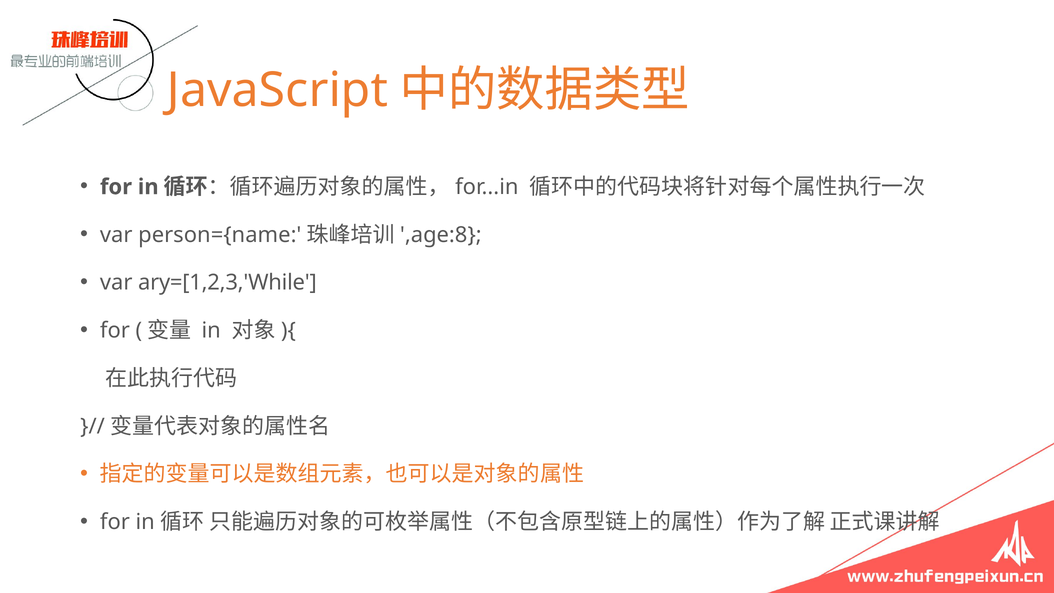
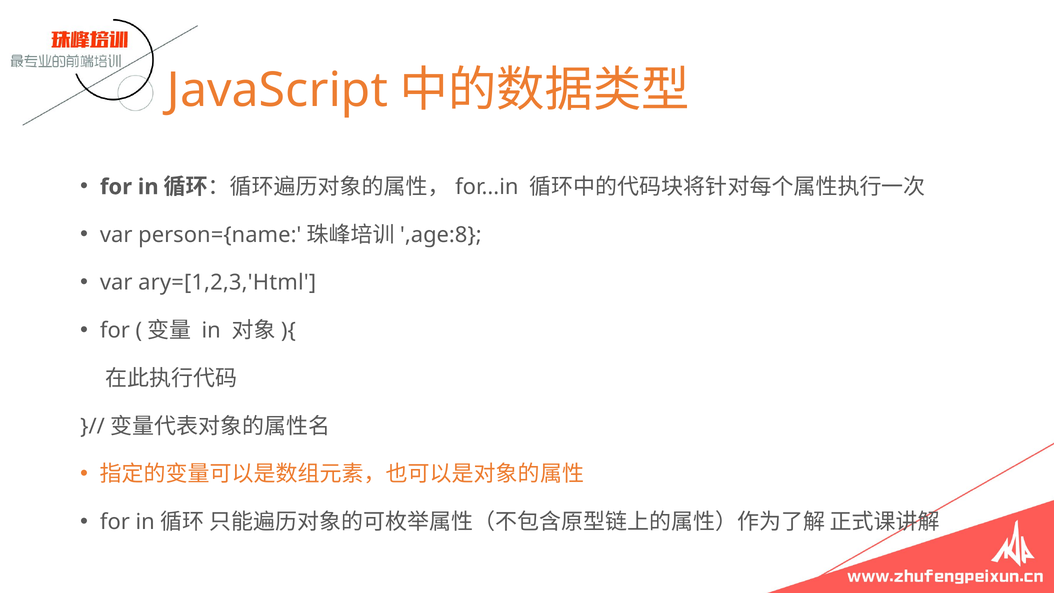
ary=[1,2,3,'While: ary=[1,2,3,'While -> ary=[1,2,3,'Html (227, 283)
